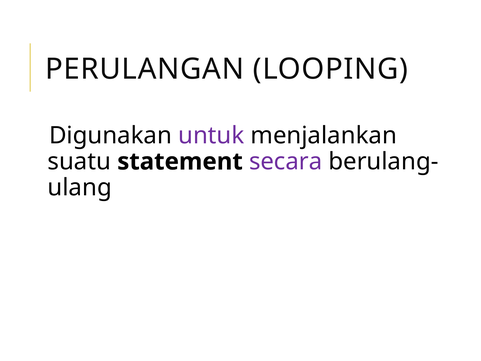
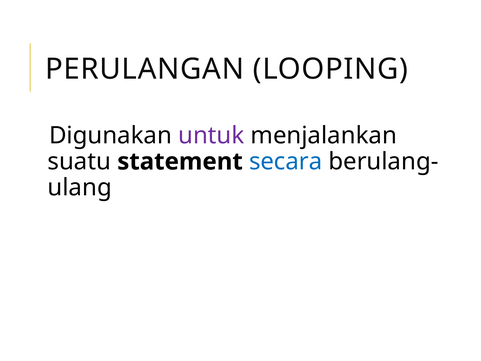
secara colour: purple -> blue (286, 161)
